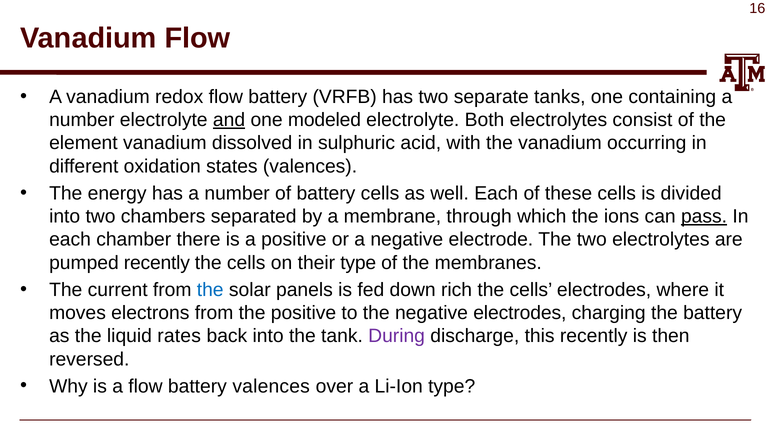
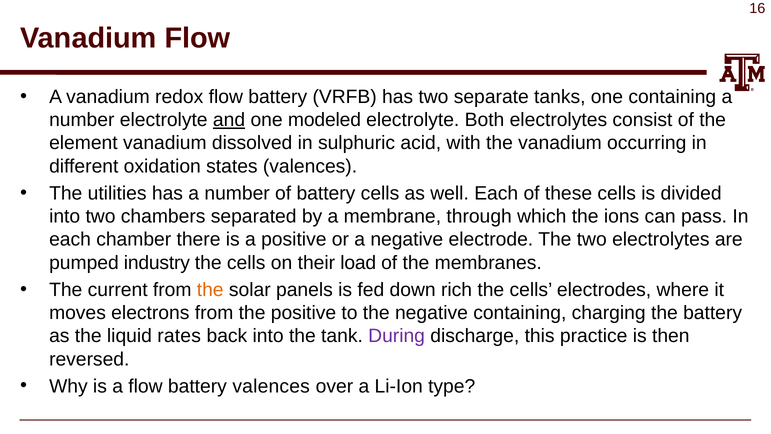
energy: energy -> utilities (117, 193)
pass underline: present -> none (704, 216)
pumped recently: recently -> industry (157, 263)
their type: type -> load (358, 263)
the colour: blue -> orange (210, 289)
negative electrodes: electrodes -> containing (520, 313)
this recently: recently -> practice (594, 336)
